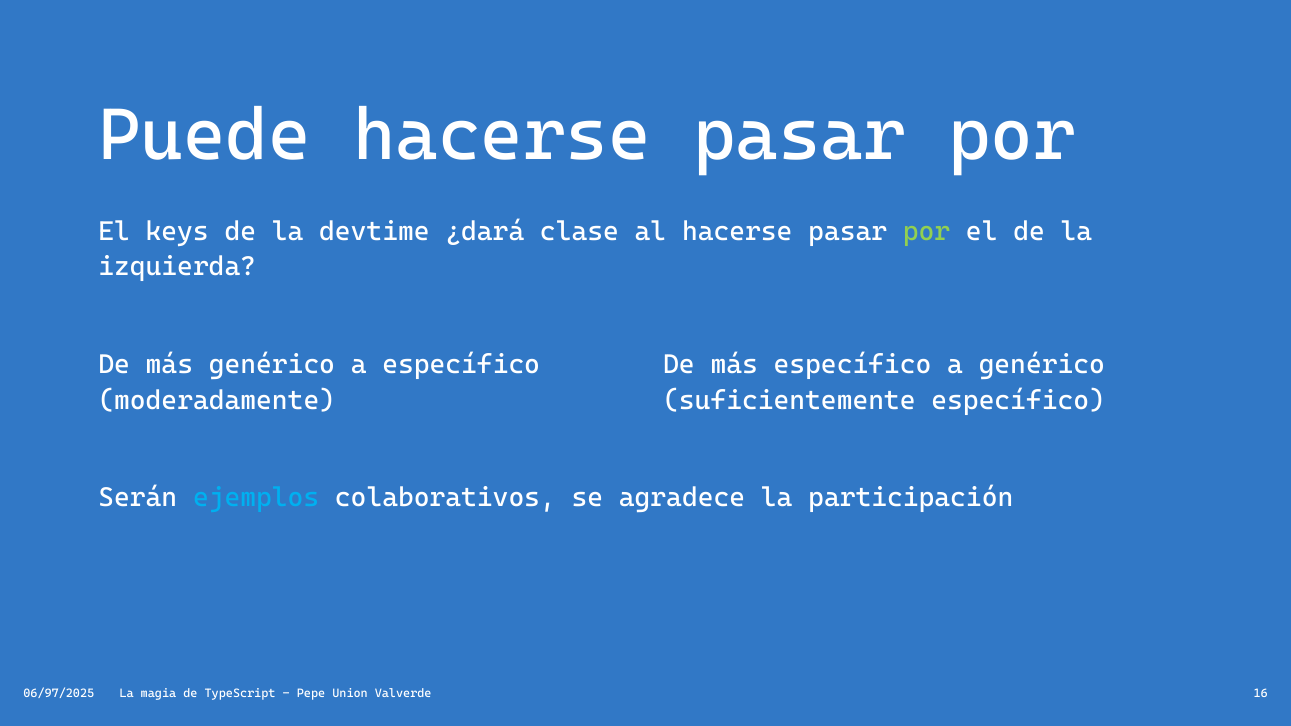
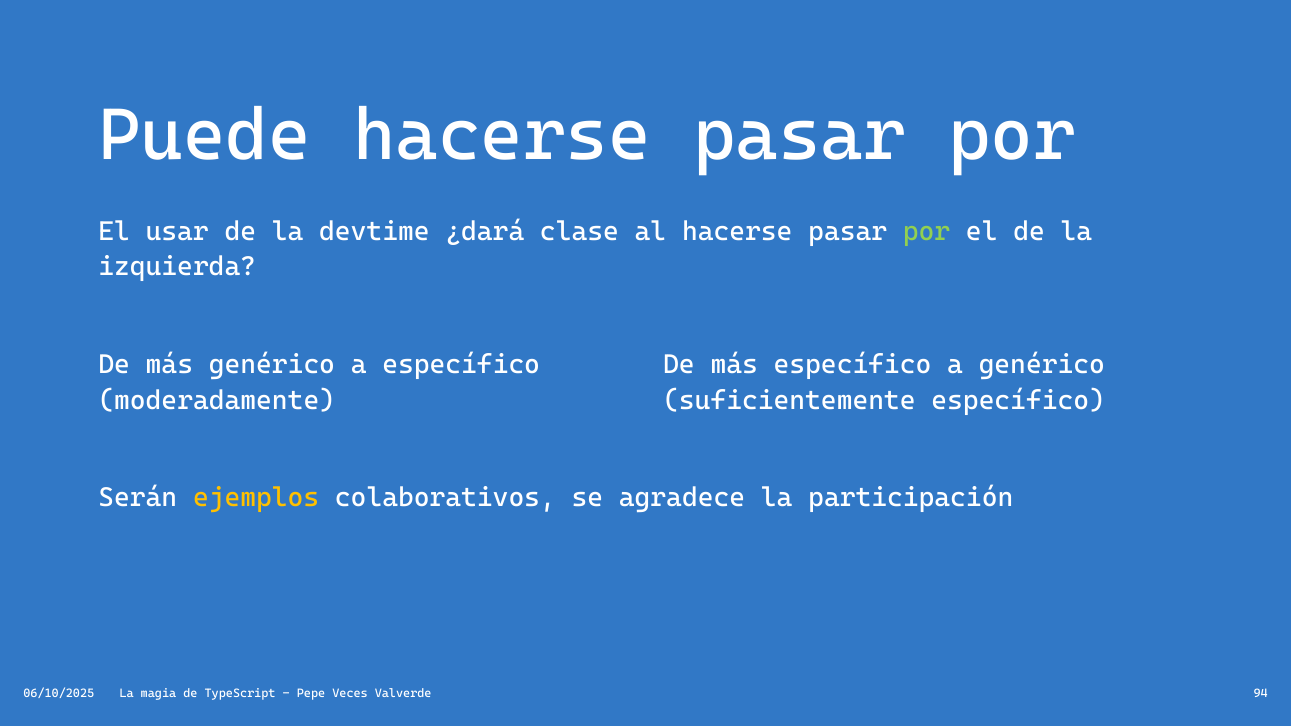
keys: keys -> usar (177, 232)
ejemplos colour: light blue -> yellow (256, 498)
06/97/2025: 06/97/2025 -> 06/10/2025 (59, 693)
Union: Union -> Veces (350, 693)
16: 16 -> 94 (1261, 693)
